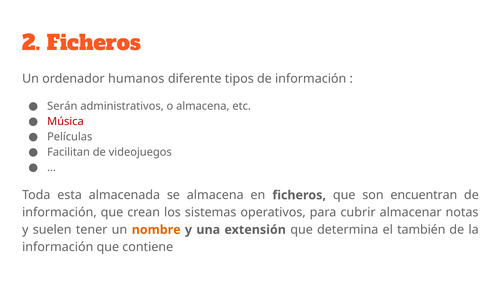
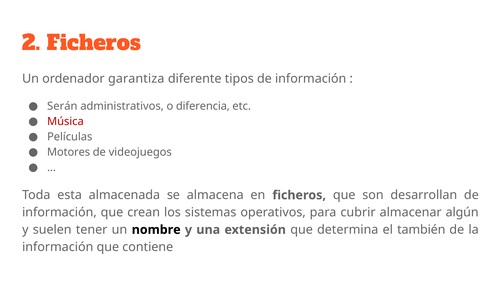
humanos: humanos -> garantiza (136, 79)
o almacena: almacena -> diferencia (203, 106)
Facilitan: Facilitan -> Motores (69, 152)
encuentran: encuentran -> desarrollan (424, 195)
notas: notas -> algún (462, 212)
nombre colour: orange -> black (156, 230)
